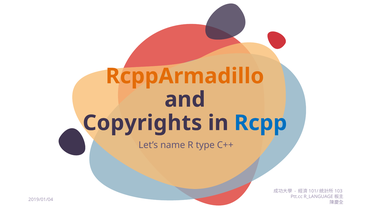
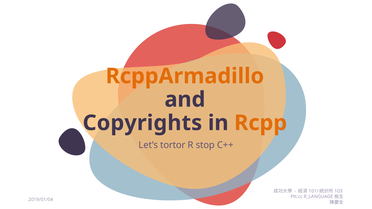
Rcpp colour: blue -> orange (261, 123)
name: name -> tortor (173, 145)
type: type -> stop (205, 145)
